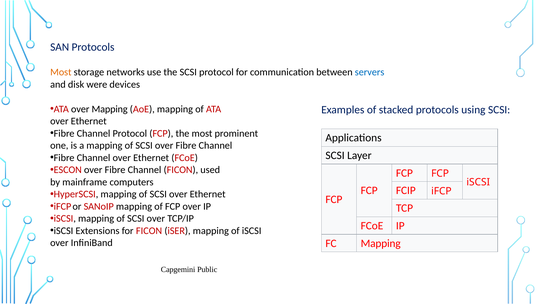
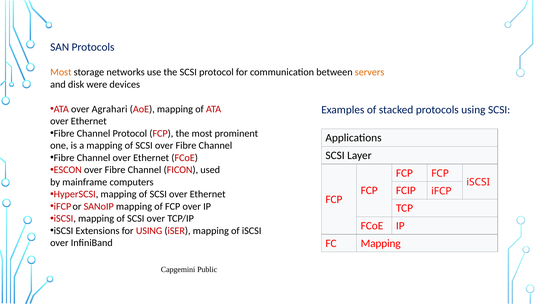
servers colour: blue -> orange (370, 72)
over Mapping: Mapping -> Agrahari (110, 109)
for FICON: FICON -> USING (149, 231)
